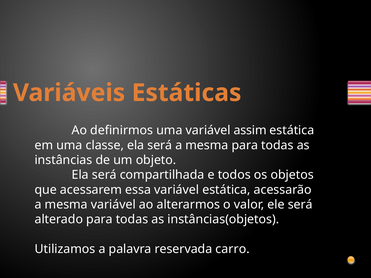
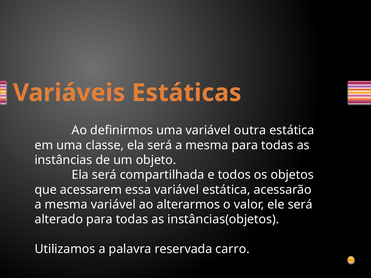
assim: assim -> outra (250, 130)
